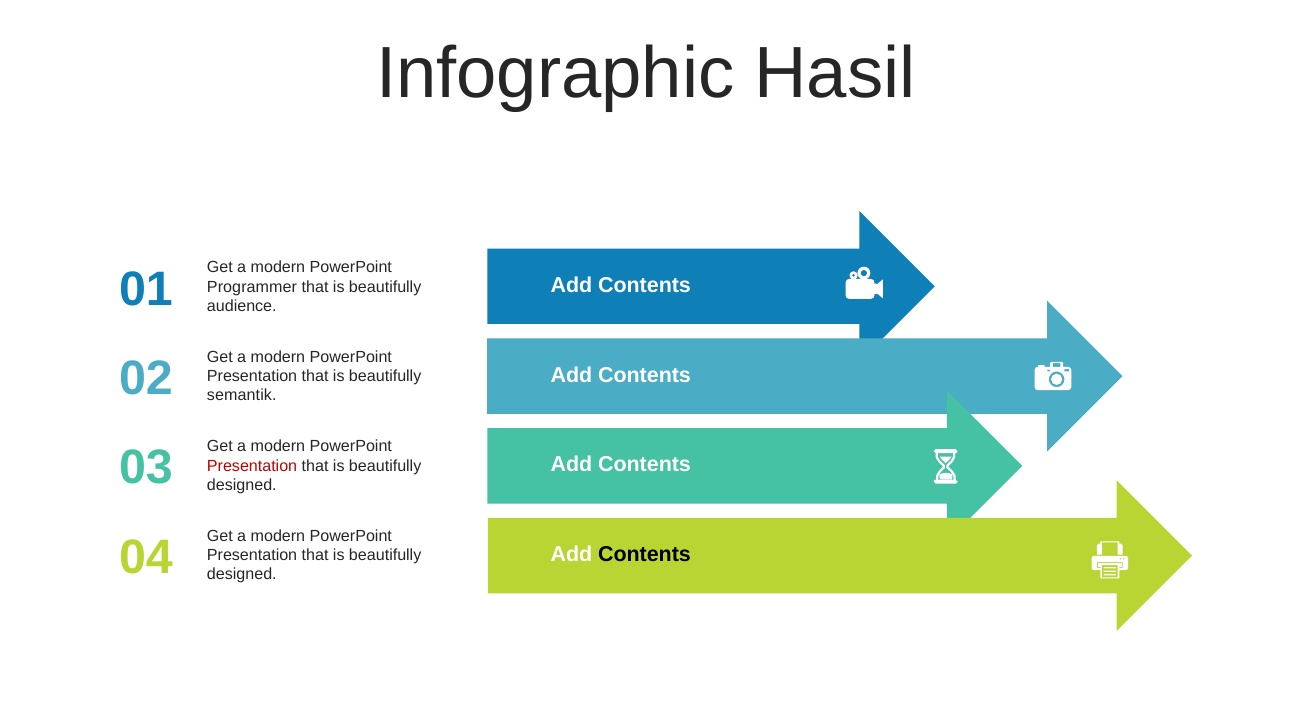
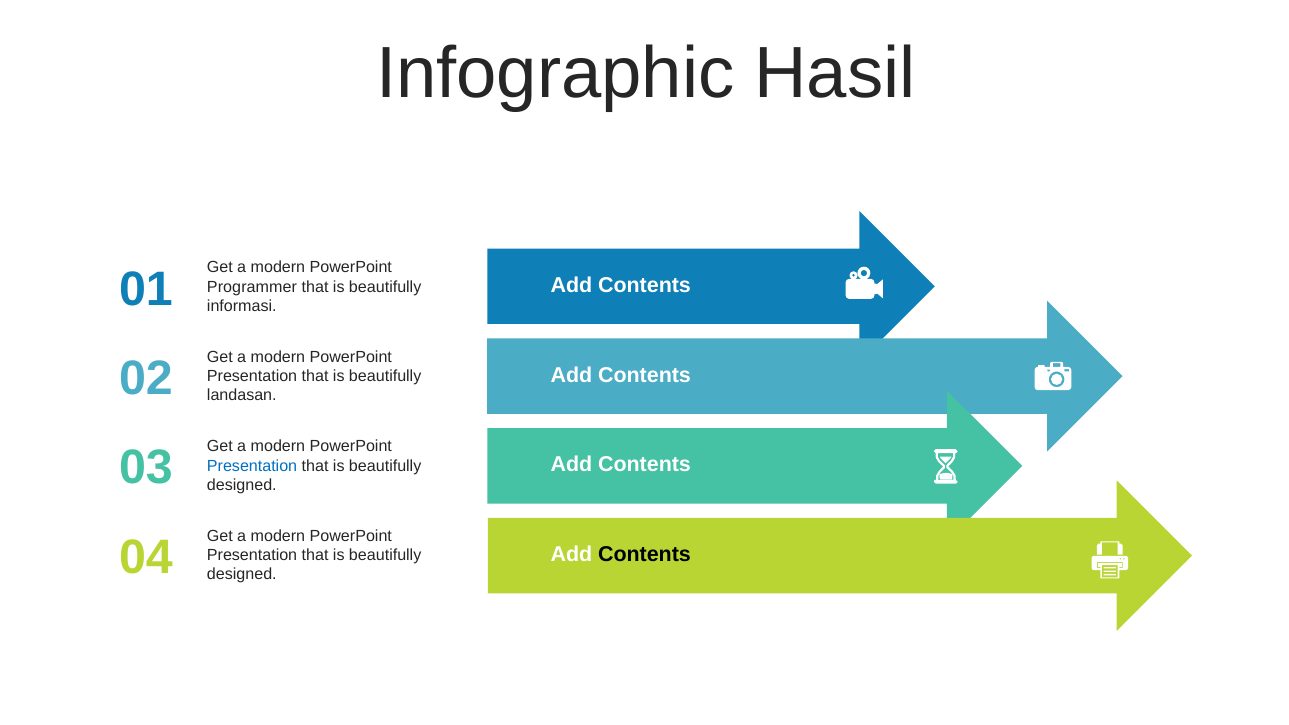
audience: audience -> informasi (242, 306)
semantik: semantik -> landasan (242, 396)
Presentation colour: red -> blue (252, 466)
